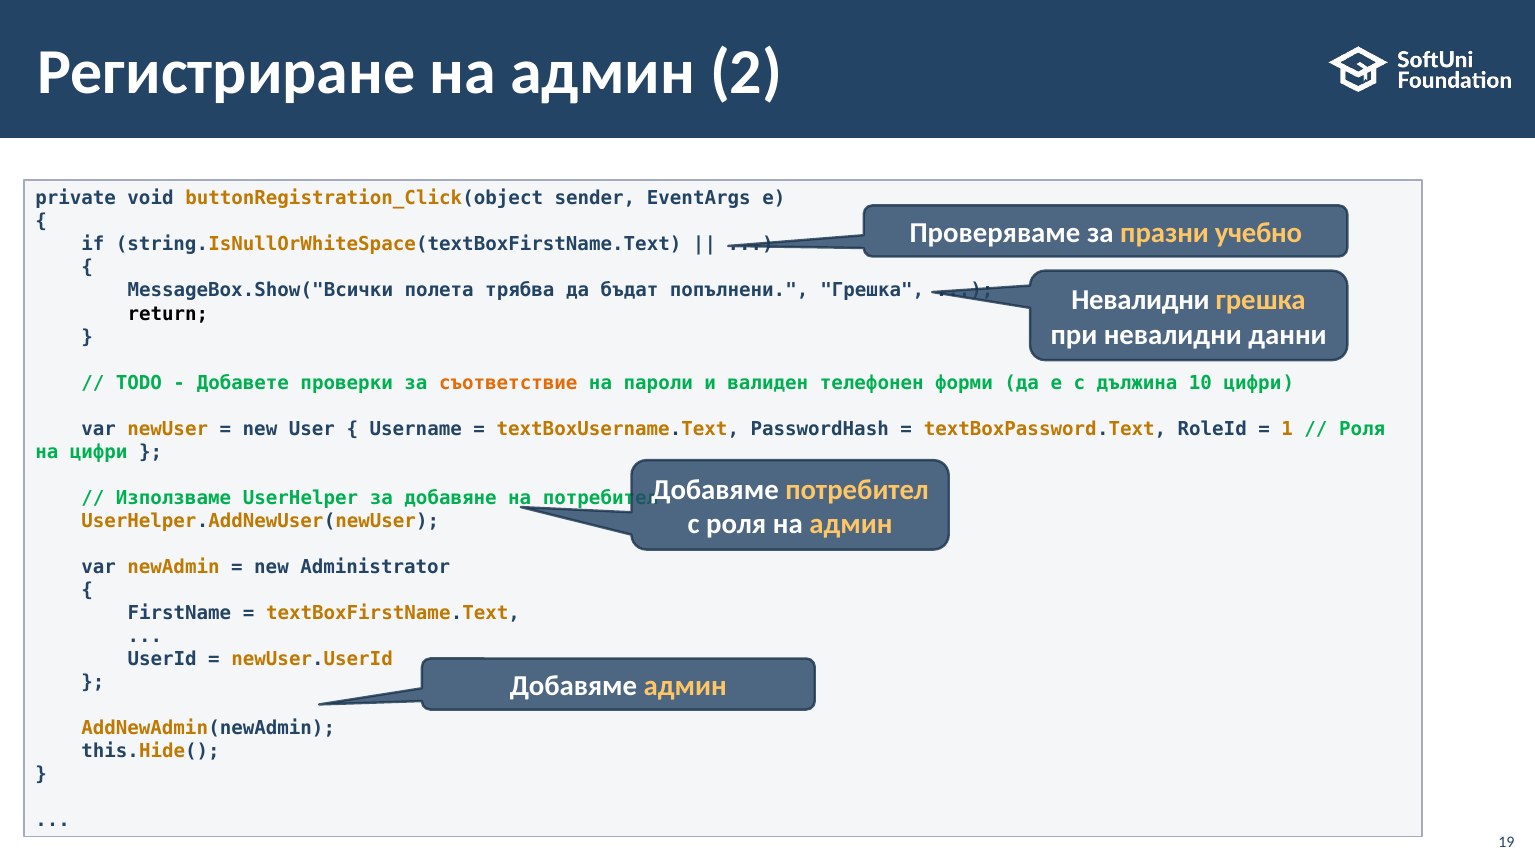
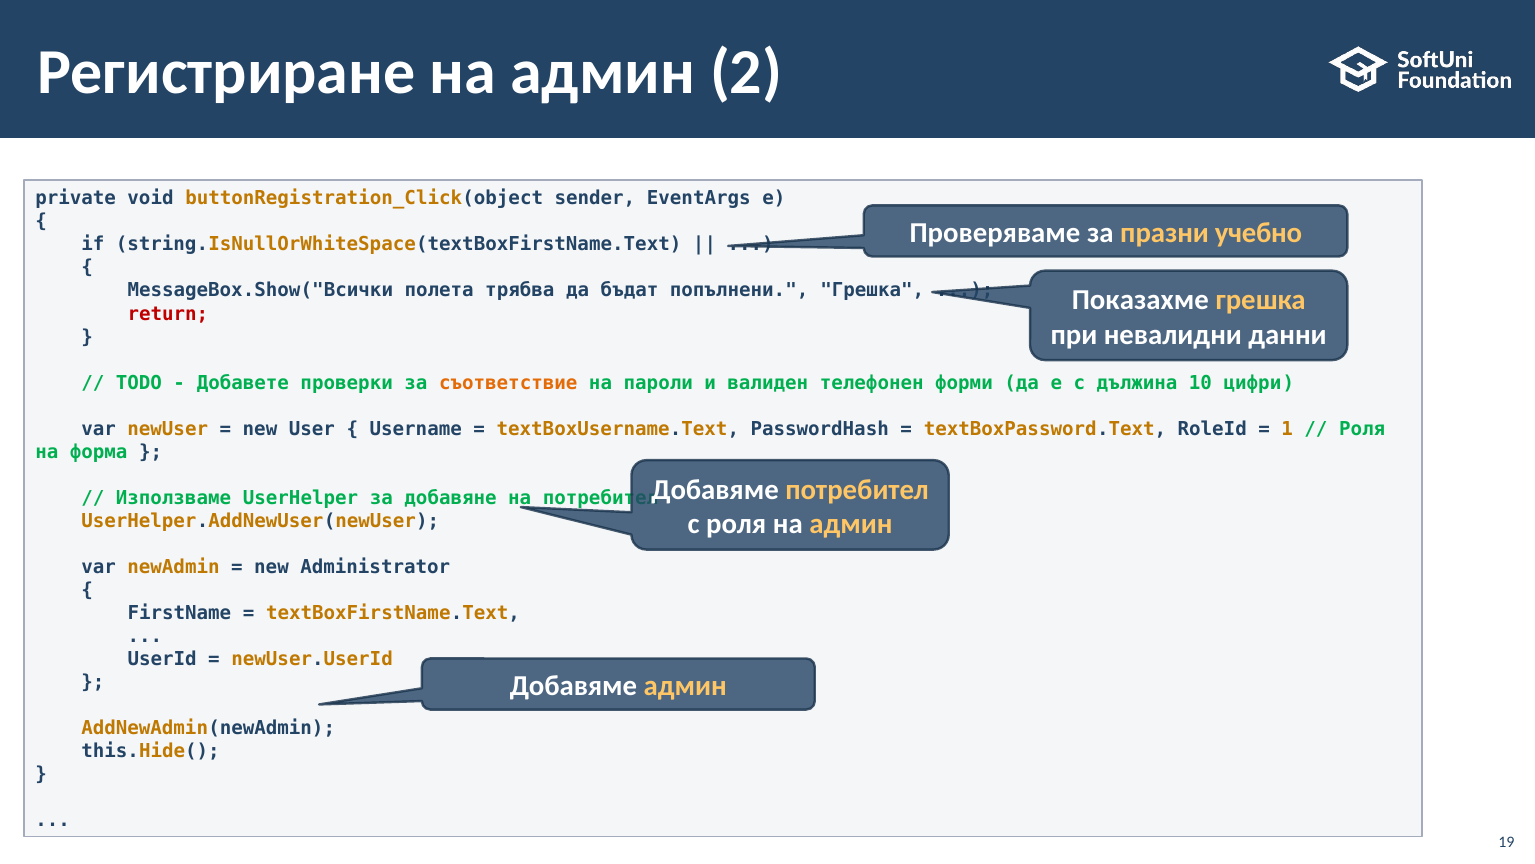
Невалидни: Невалидни -> Показахме (1140, 300)
return colour: black -> red (168, 313)
на цифри: цифри -> форма (99, 452)
